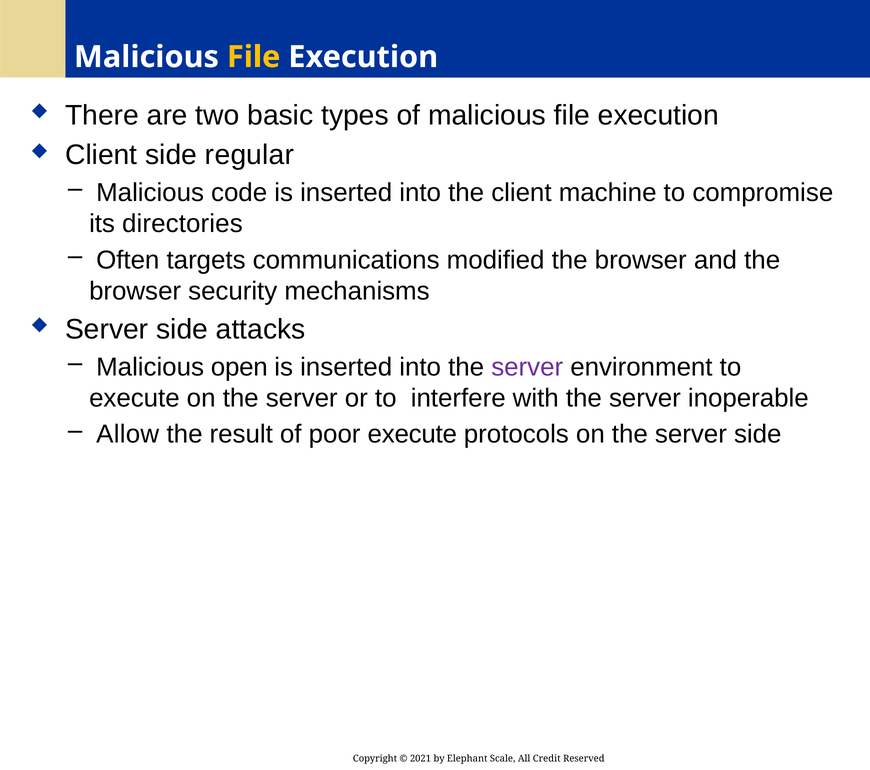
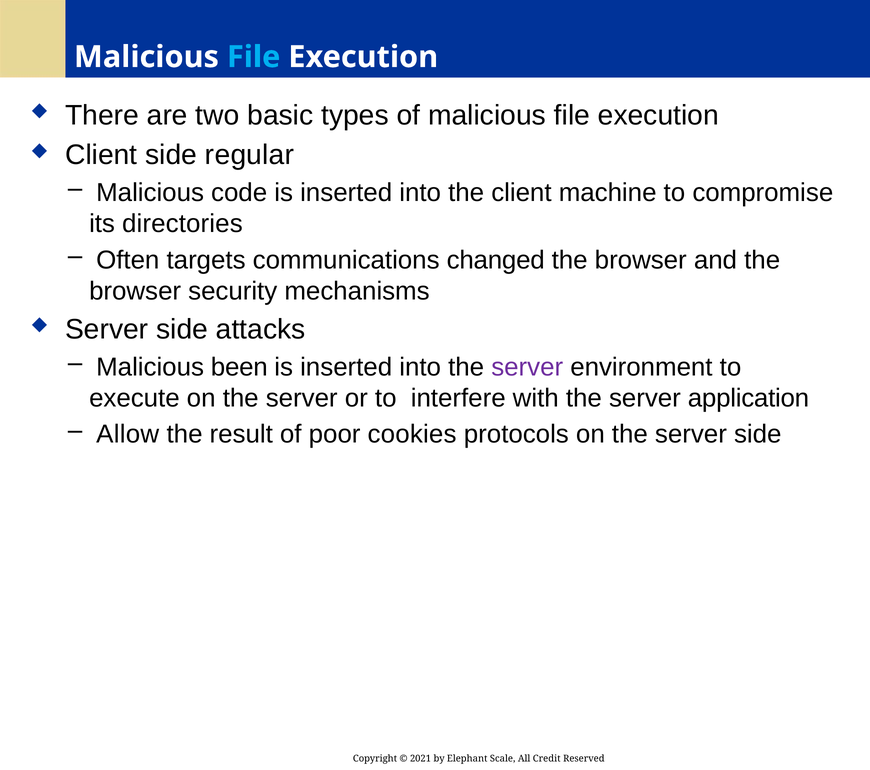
File colour: yellow -> light blue (254, 57)
modified: modified -> changed (496, 260)
open: open -> been (239, 367)
inoperable: inoperable -> application (748, 398)
poor execute: execute -> cookies (412, 435)
